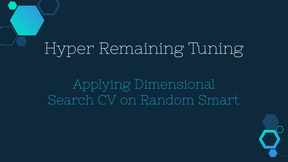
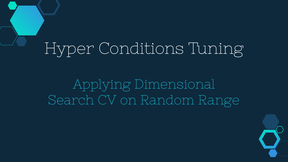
Remaining: Remaining -> Conditions (141, 49)
Smart: Smart -> Range (219, 100)
